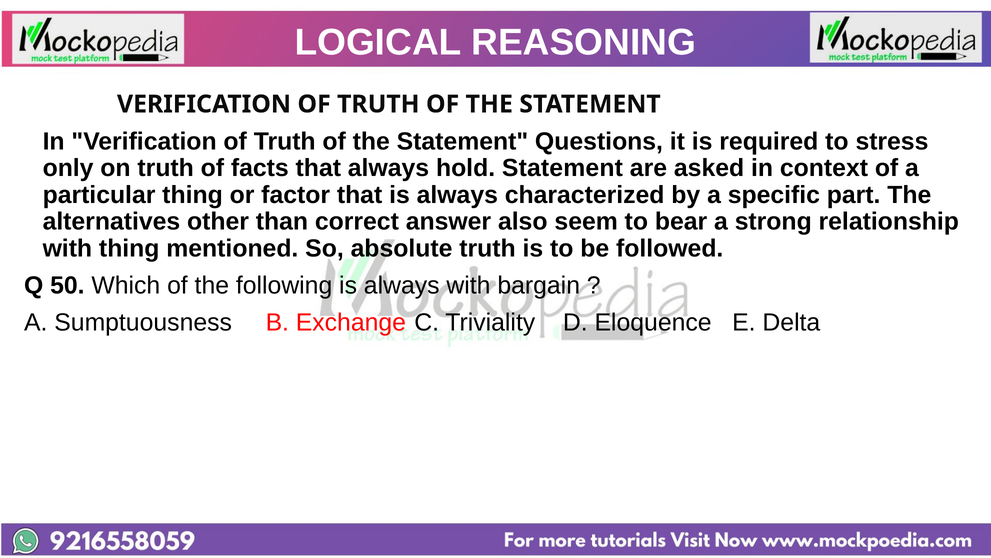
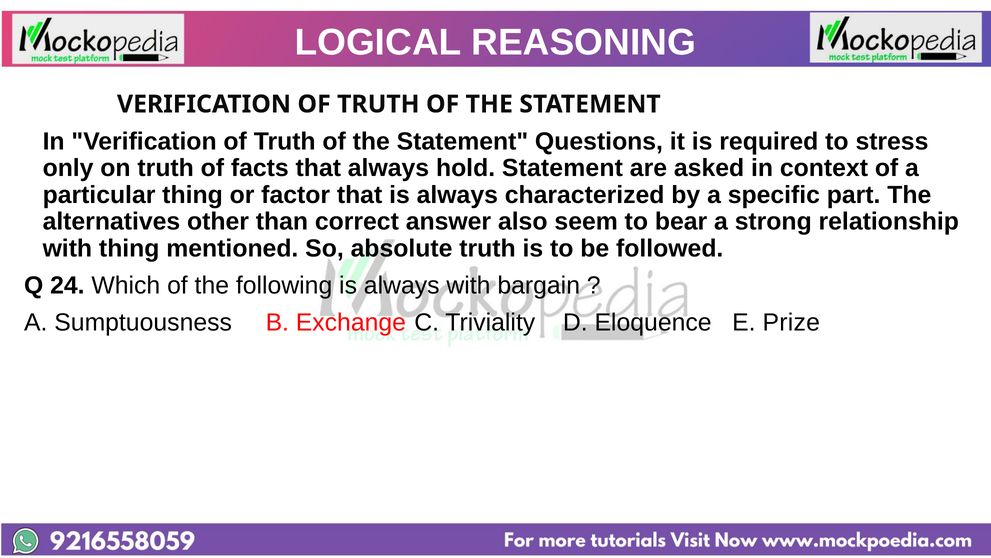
50: 50 -> 24 (67, 285)
Delta: Delta -> Prize (791, 322)
